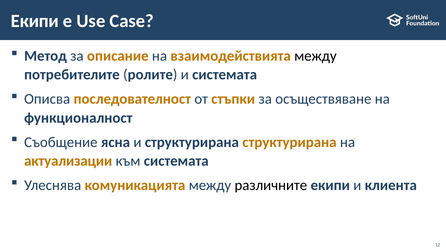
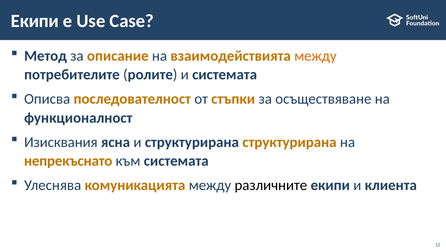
между colour: black -> orange (315, 56)
Съобщение: Съобщение -> Изисквания (61, 142)
актуализации: актуализации -> непрекъснато (68, 161)
